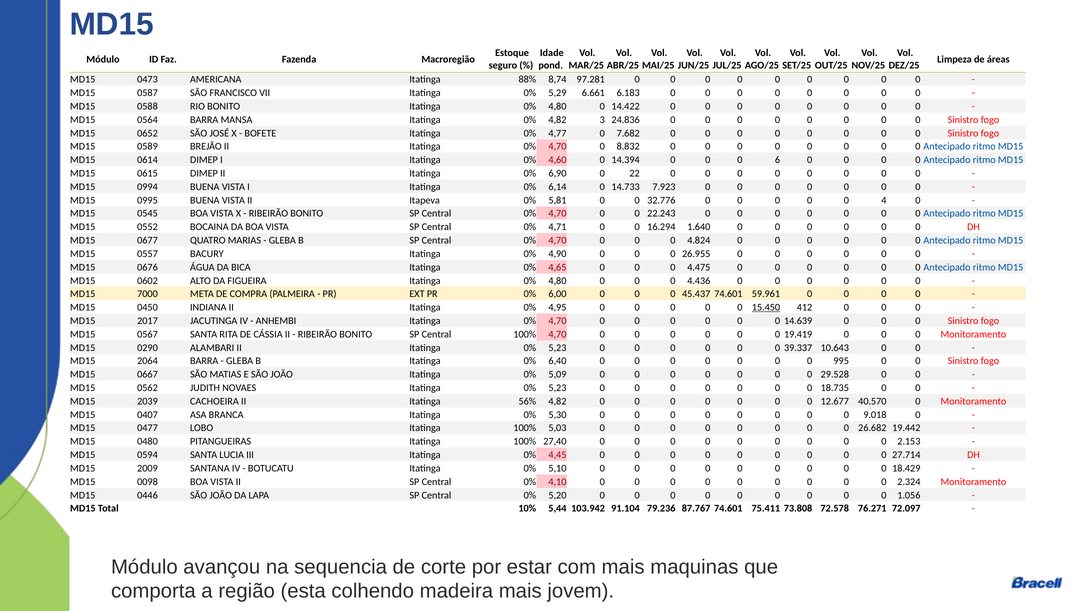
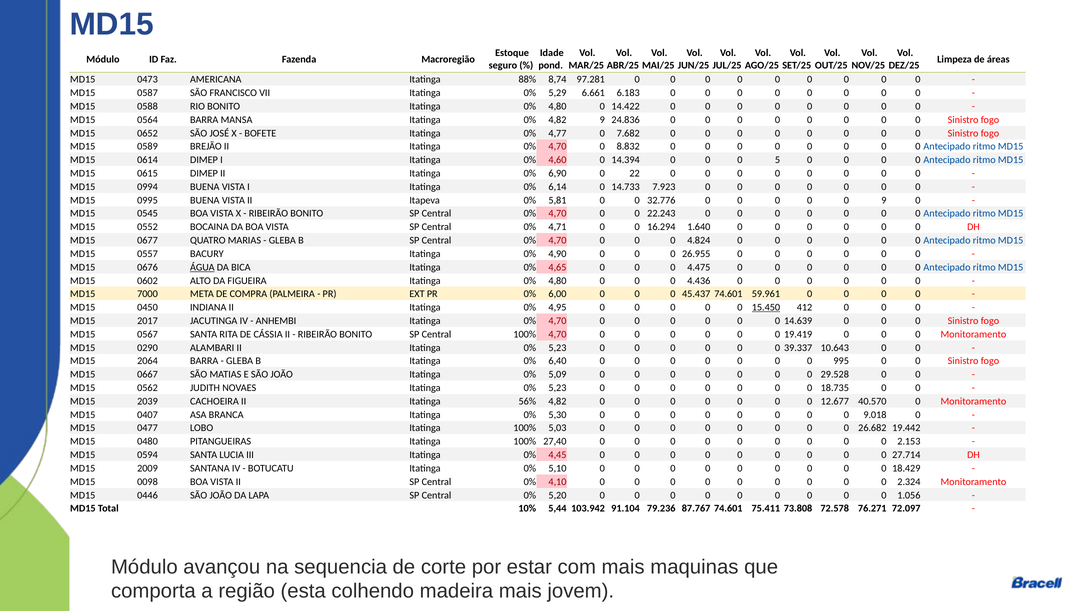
4,82 3: 3 -> 9 (602, 120)
6: 6 -> 5 (778, 160)
0 4: 4 -> 9 (884, 200)
ÁGUA underline: none -> present (202, 267)
